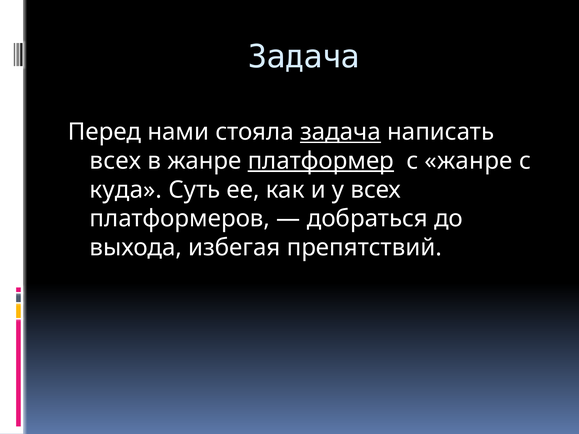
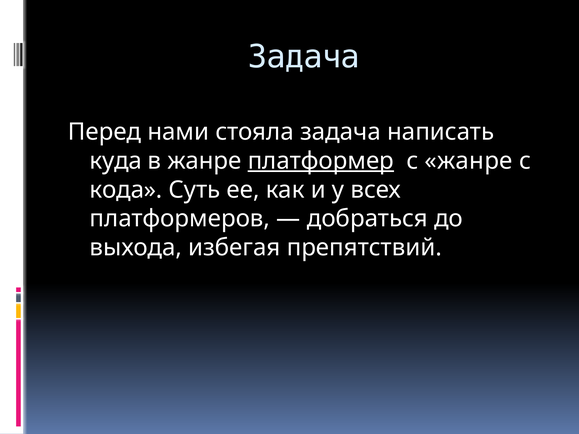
задача underline: present -> none (340, 132)
всех: всех -> куда (116, 161)
куда: куда -> кода (126, 190)
